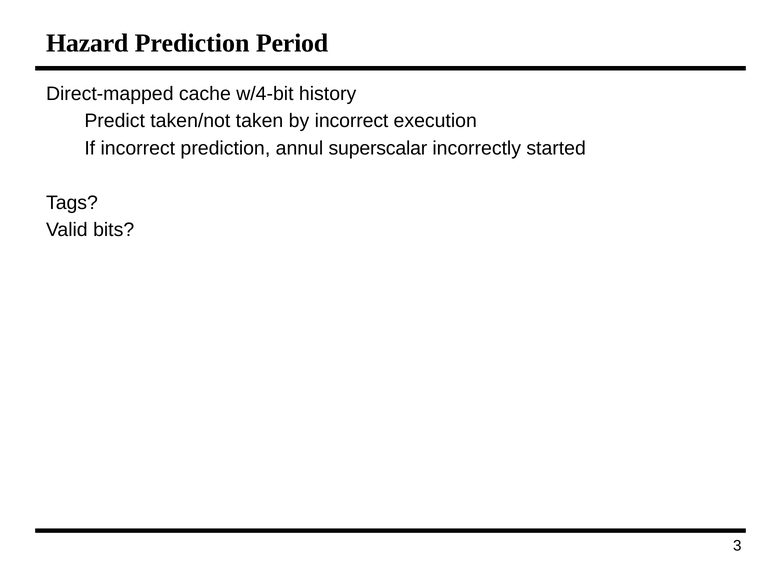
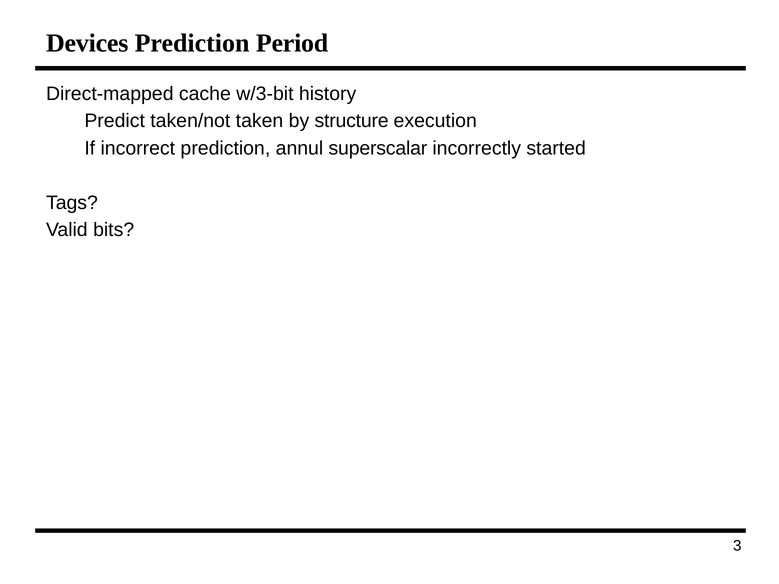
Hazard: Hazard -> Devices (87, 43)
w/4-bit: w/4-bit -> w/3-bit (265, 94)
by incorrect: incorrect -> structure (352, 121)
